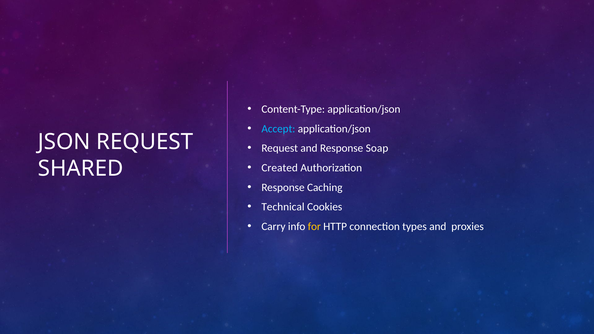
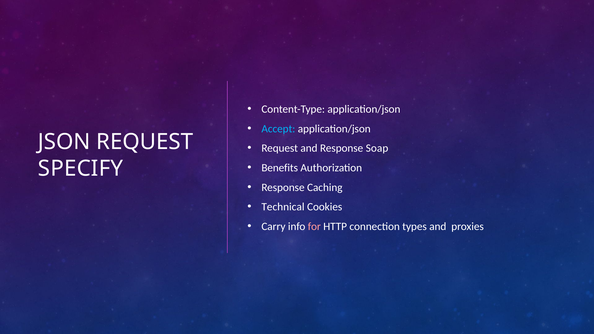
Created: Created -> Benefits (280, 168)
SHARED: SHARED -> SPECIFY (81, 169)
for colour: yellow -> pink (314, 227)
